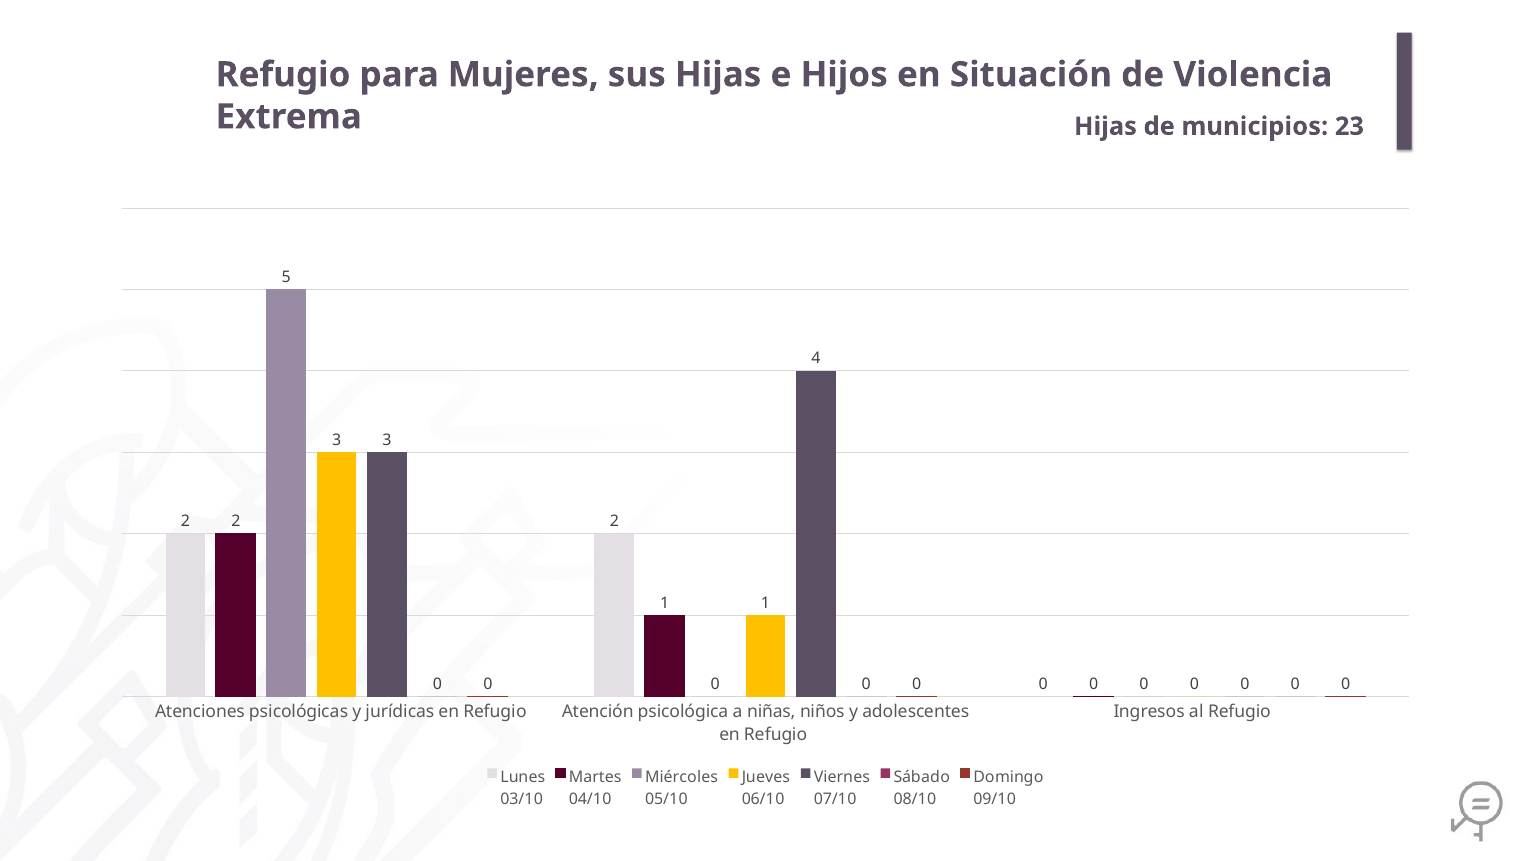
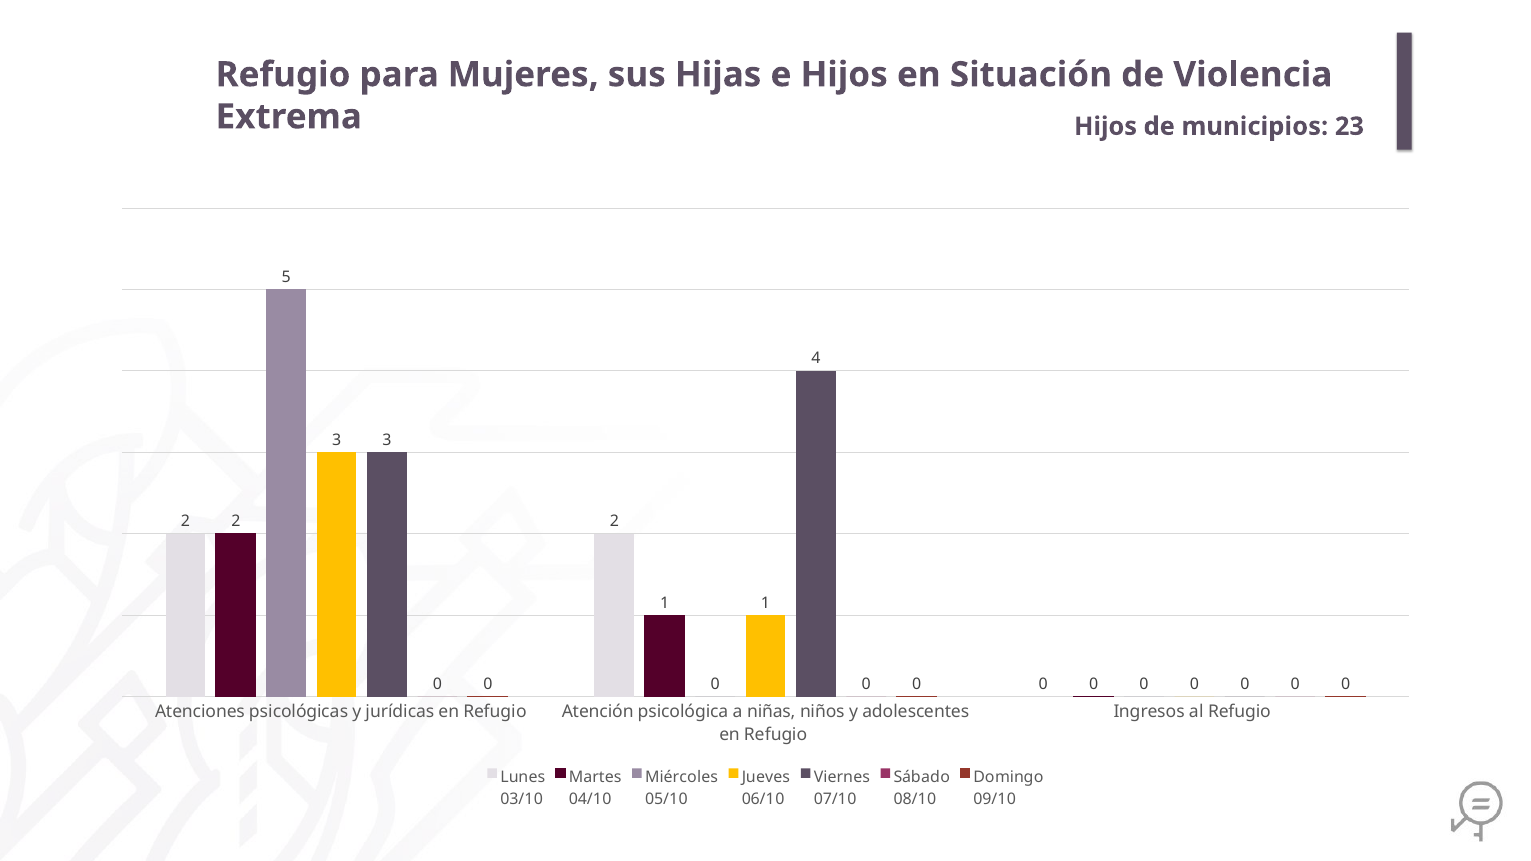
Hijas: Hijas -> Hijos (1106, 126)
